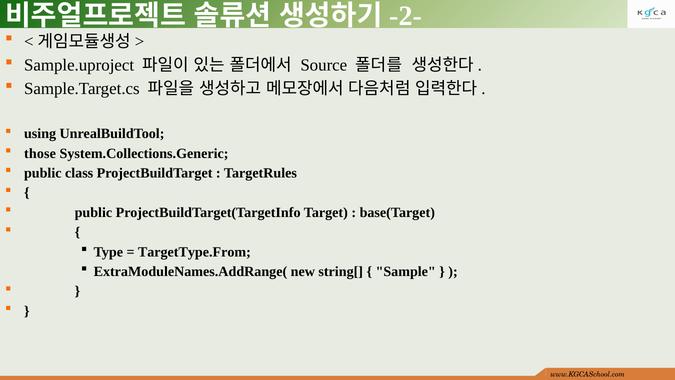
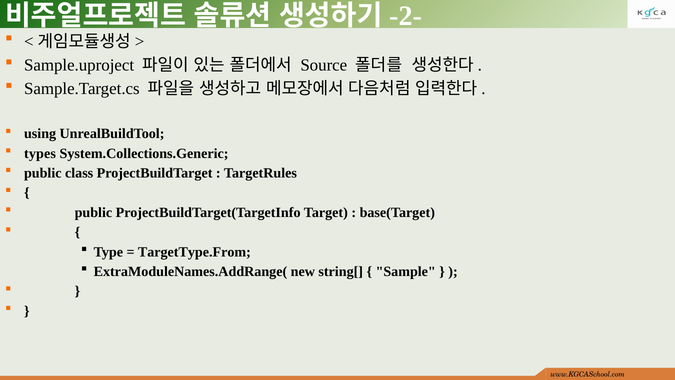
those: those -> types (40, 153)
